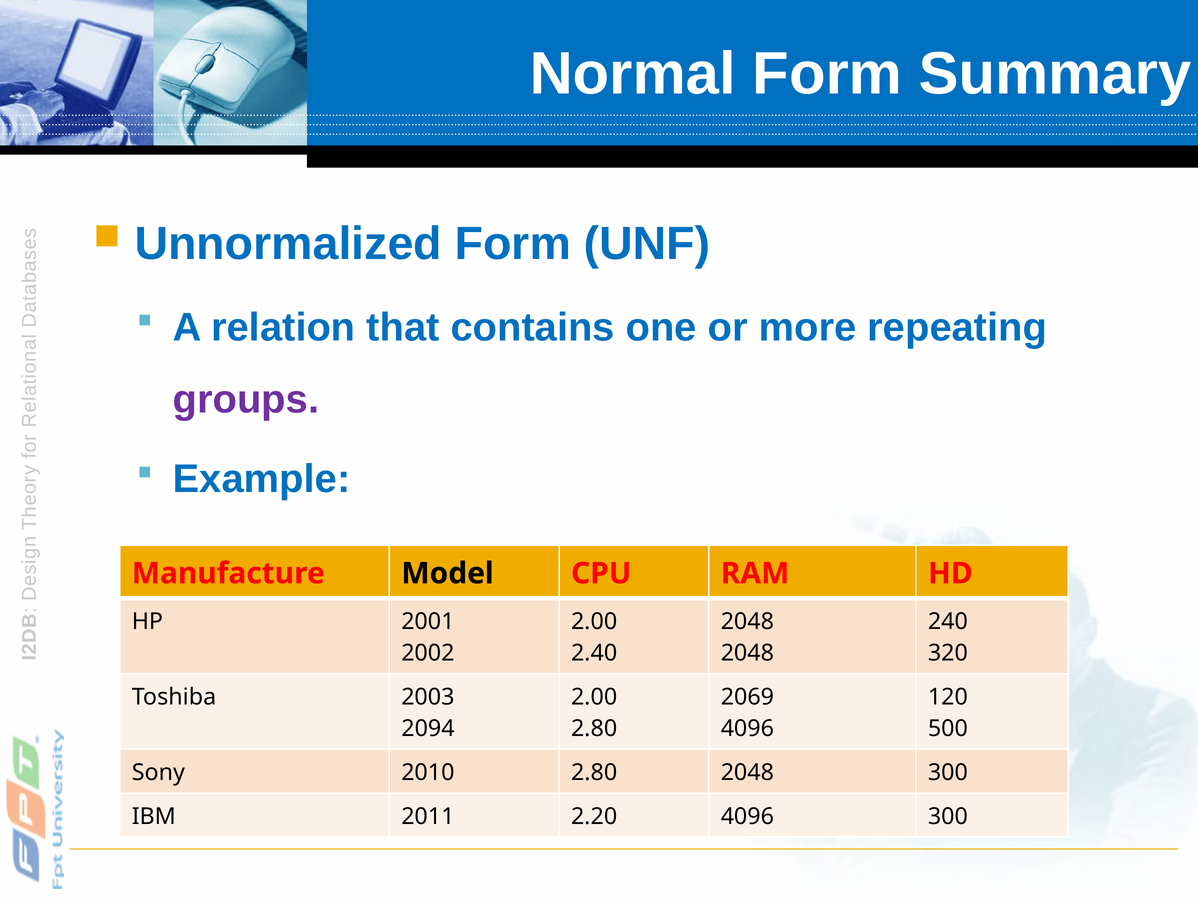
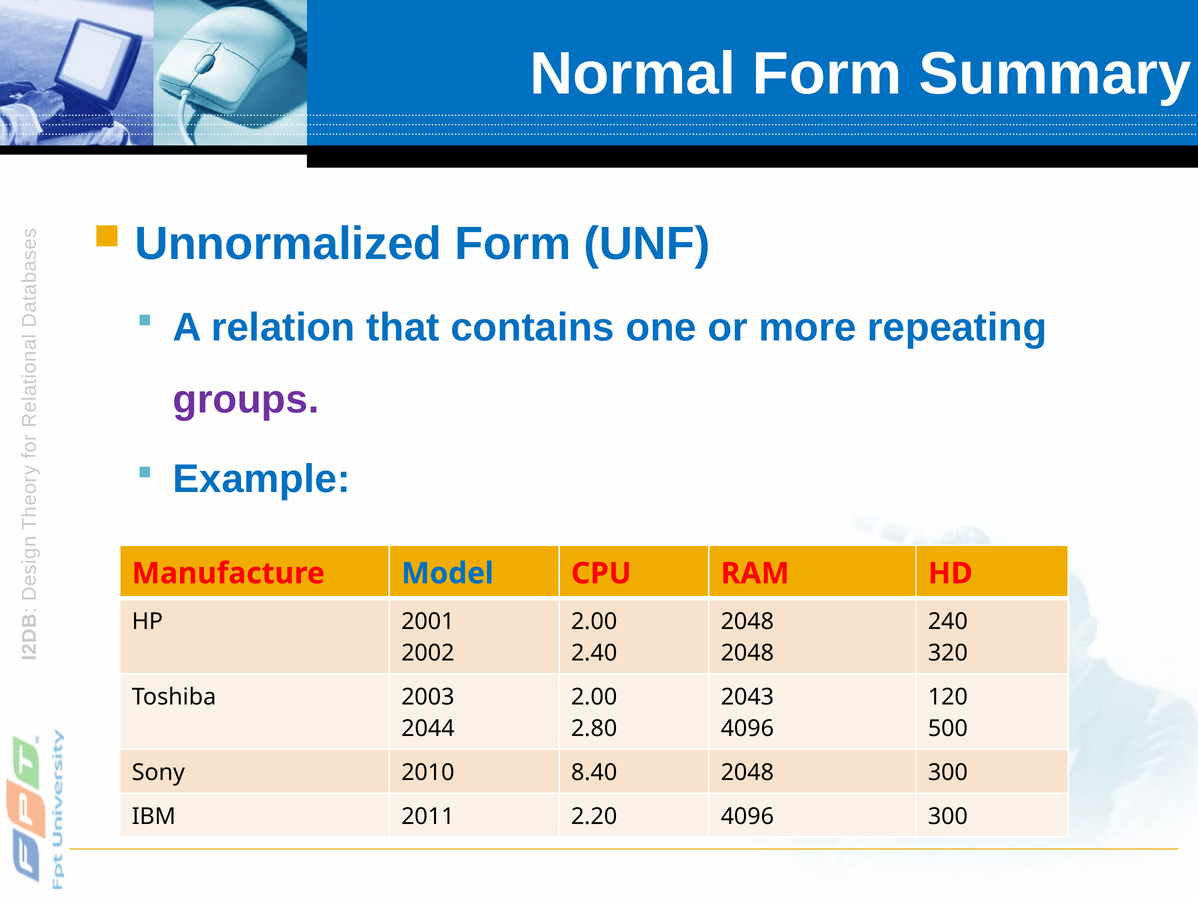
Model colour: black -> blue (448, 573)
2069: 2069 -> 2043 (747, 697)
2094: 2094 -> 2044 (428, 728)
2010 2.80: 2.80 -> 8.40 (594, 772)
